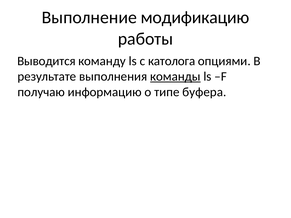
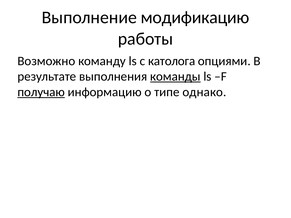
Выводится: Выводится -> Возможно (46, 61)
получаю underline: none -> present (41, 92)
буфера: буфера -> однако (204, 92)
